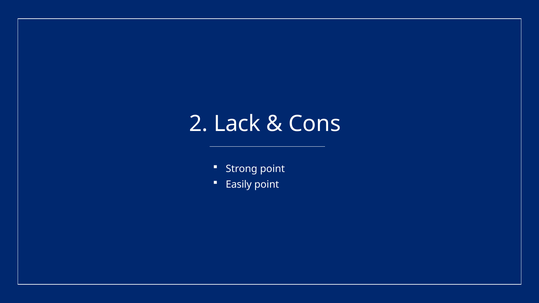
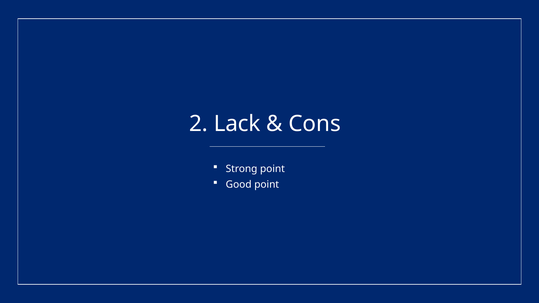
Easily: Easily -> Good (239, 185)
